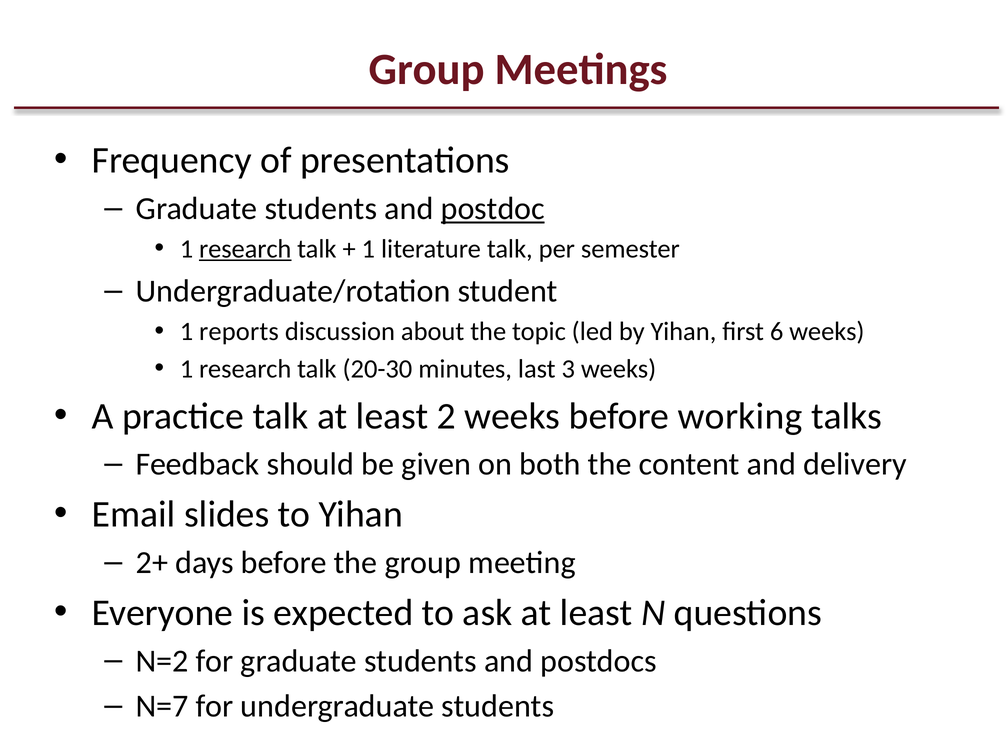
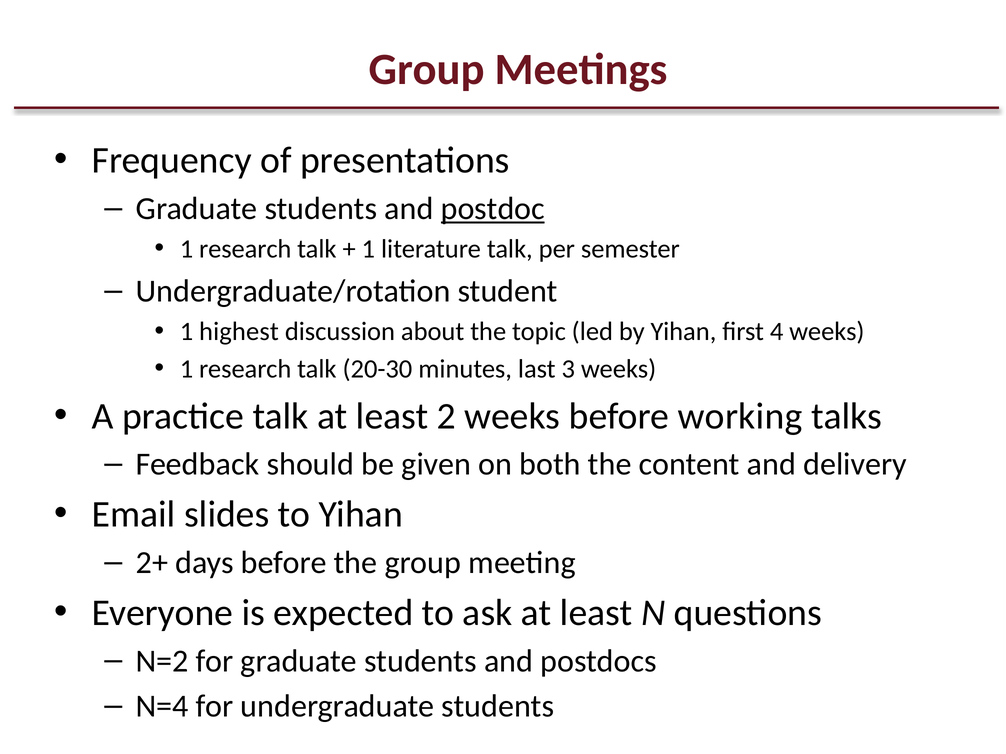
research underline: present -> none (245, 249)
reports: reports -> highest (239, 332)
6: 6 -> 4 (777, 332)
N=7: N=7 -> N=4 (162, 707)
